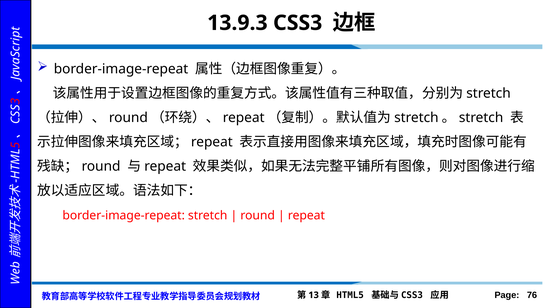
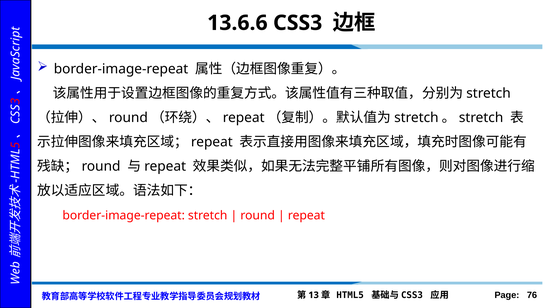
13.9.3: 13.9.3 -> 13.6.6 (237, 23)
